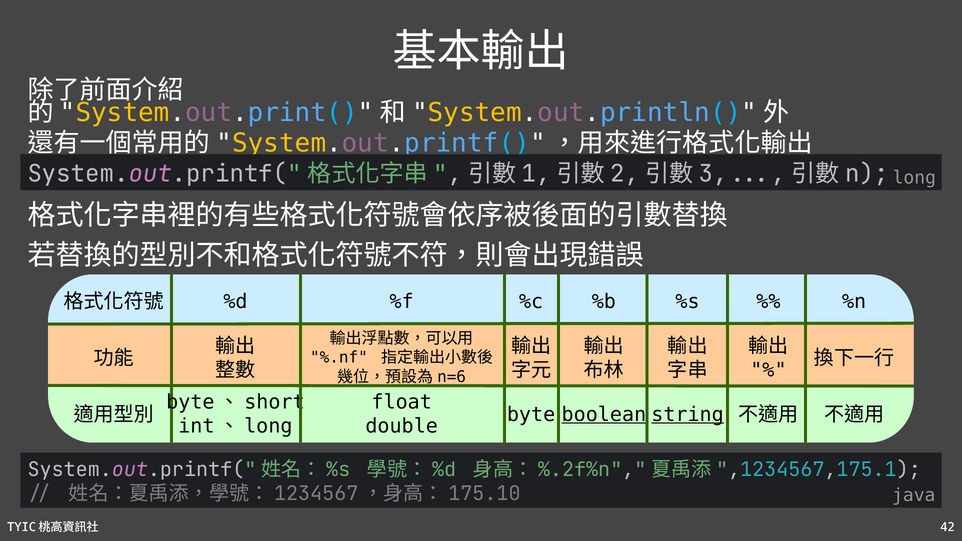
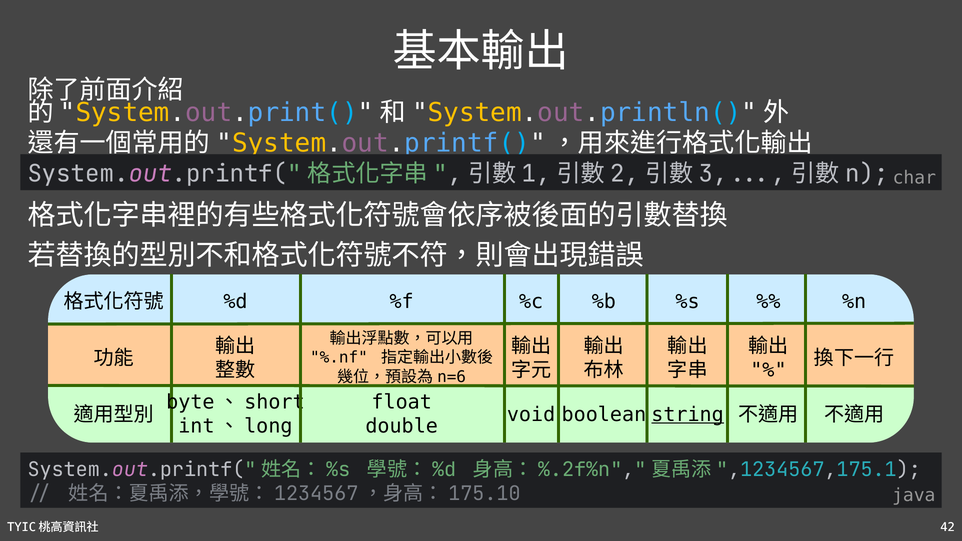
long: long -> char (914, 178)
byte: byte -> void (531, 415)
boolean underline: present -> none (604, 415)
